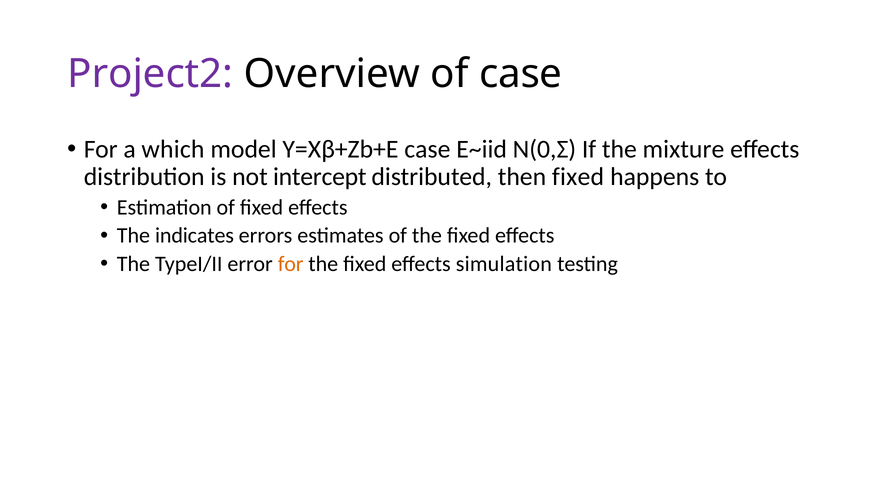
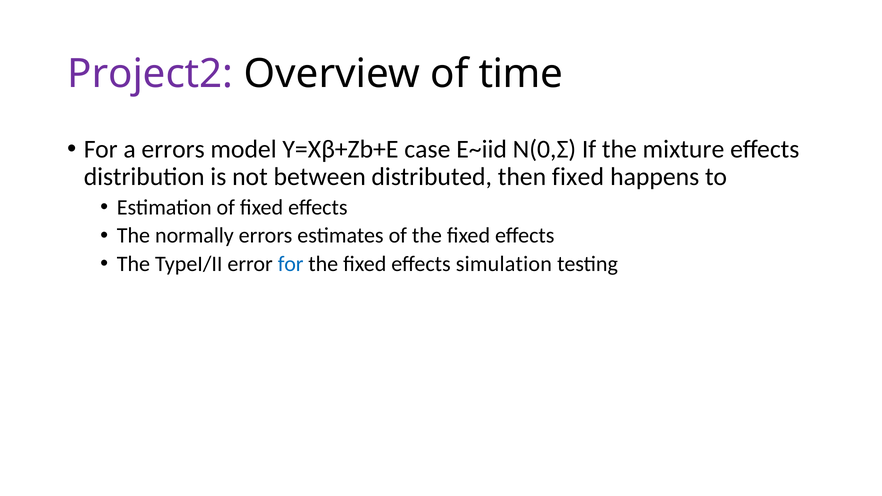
of case: case -> time (521, 74)
a which: which -> errors (173, 149)
intercept: intercept -> between (320, 177)
indicates: indicates -> normally (194, 236)
for colour: orange -> blue (291, 264)
